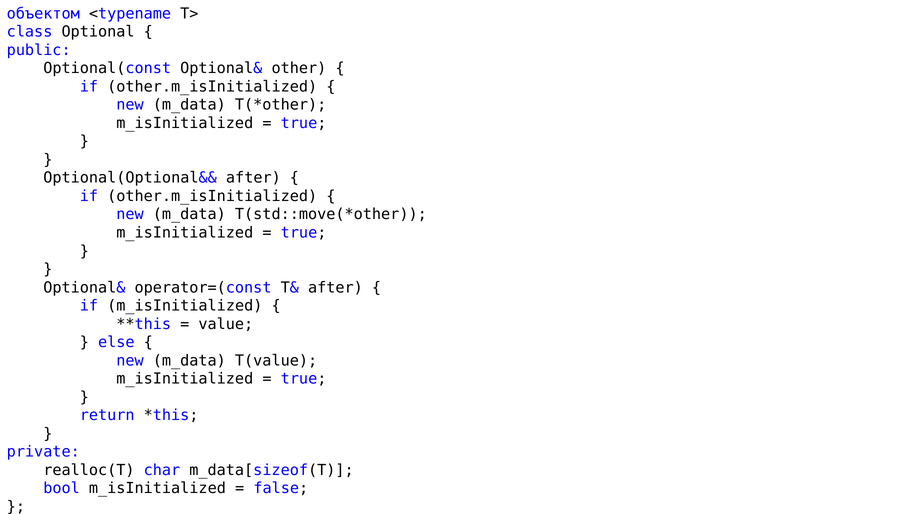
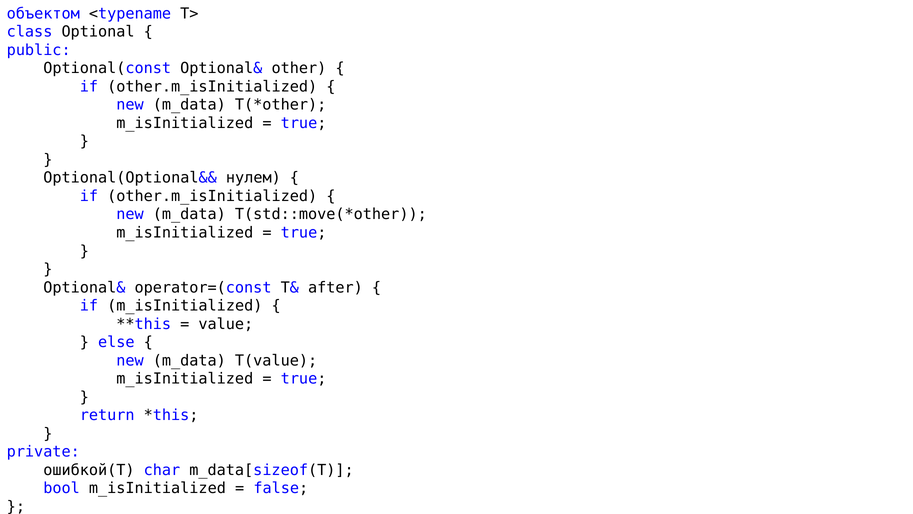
Optional(Optional&& after: after -> нулем (253, 178)
realloc(T: realloc(T -> ошибкой(T (89, 470)
